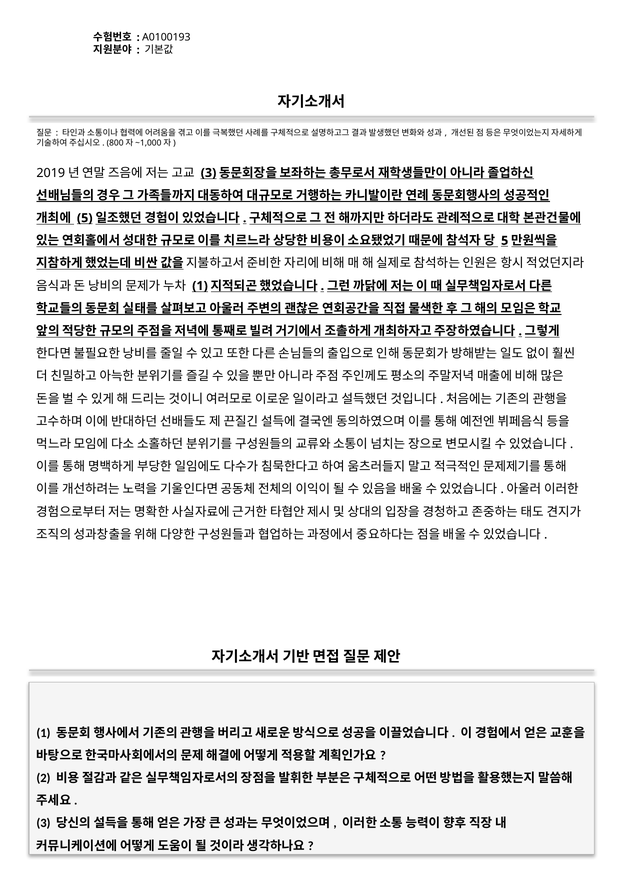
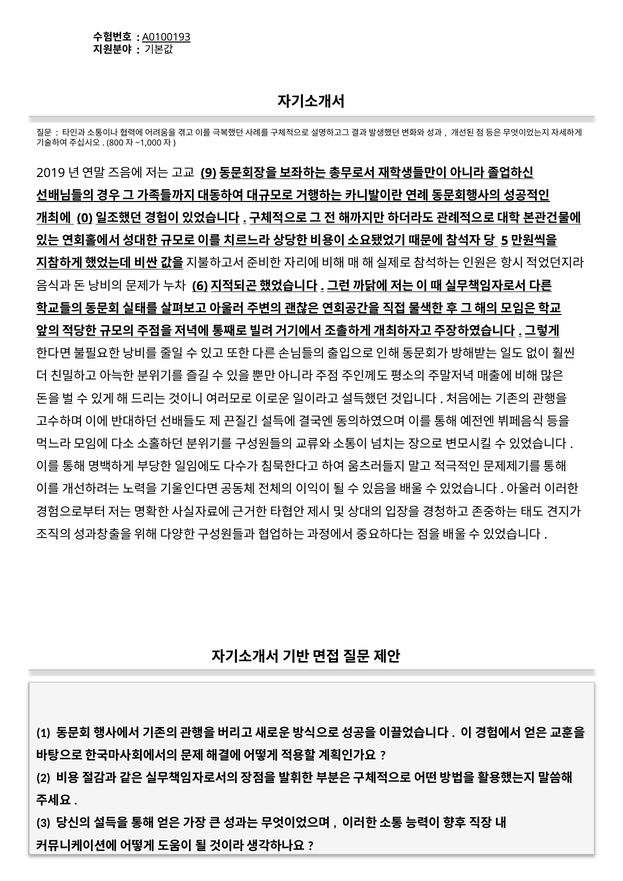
A0100193 underline: none -> present (166, 37)
3: 3 -> 9 (209, 173)
5: 5 -> 0 (85, 218)
1: 1 -> 6 (200, 286)
